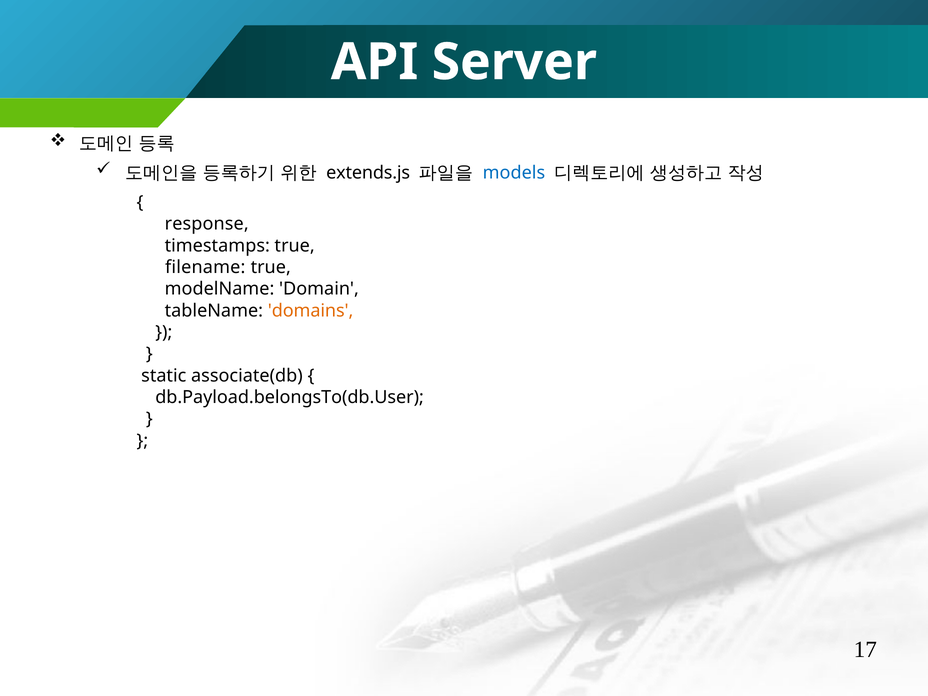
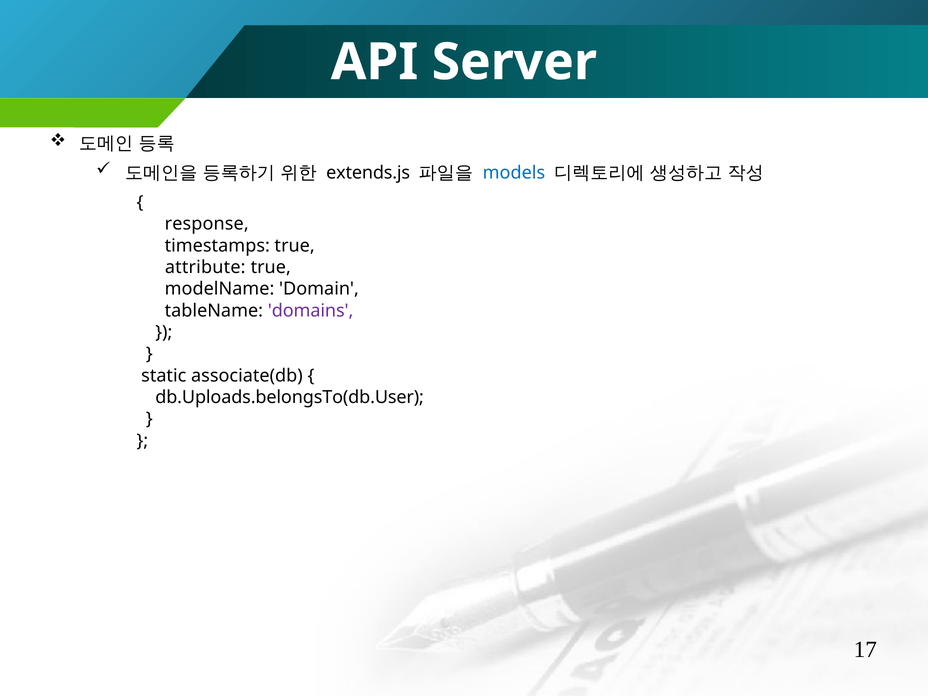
filename: filename -> attribute (205, 267)
domains colour: orange -> purple (311, 311)
db.Payload.belongsTo(db.User: db.Payload.belongsTo(db.User -> db.Uploads.belongsTo(db.User (290, 397)
